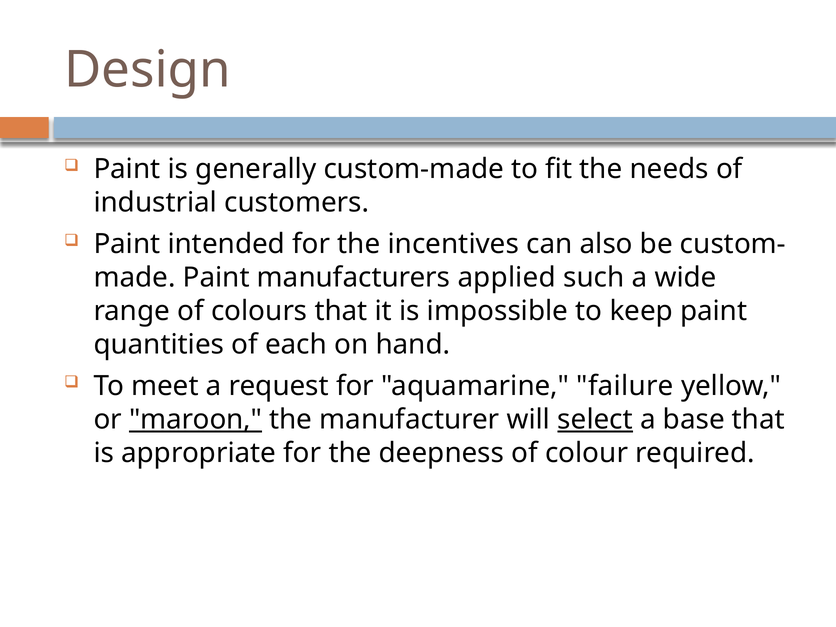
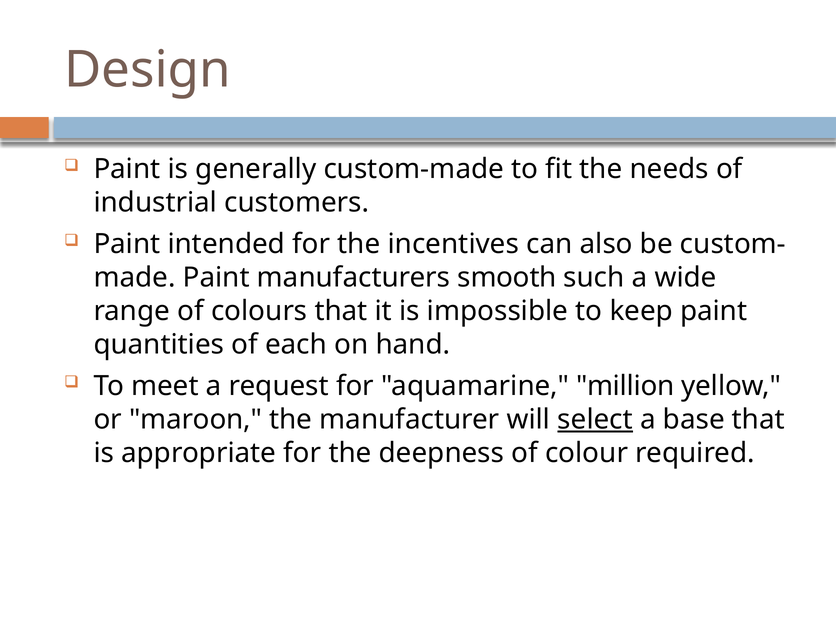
applied: applied -> smooth (507, 278)
failure: failure -> million (625, 386)
maroon underline: present -> none (196, 419)
